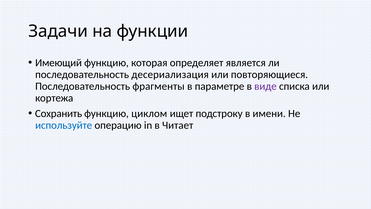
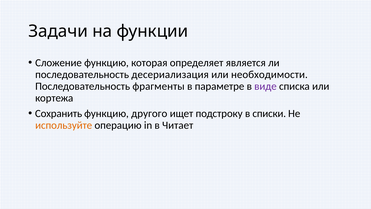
Имеющий: Имеющий -> Сложение (59, 63)
повторяющиеся: повторяющиеся -> необходимости (269, 74)
циклом: циклом -> другого (149, 113)
имени: имени -> списки (269, 113)
используйте colour: blue -> orange (64, 125)
